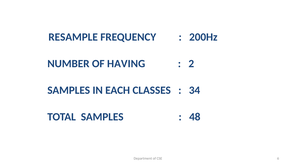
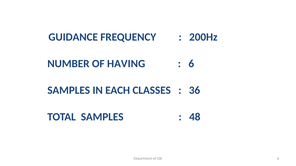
RESAMPLE: RESAMPLE -> GUIDANCE (73, 37)
2: 2 -> 6 (191, 64)
34: 34 -> 36 (194, 91)
